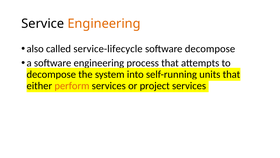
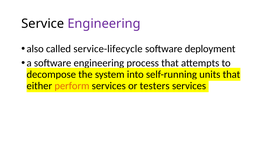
Engineering colour: orange -> purple (104, 24)
software decompose: decompose -> deployment (210, 49)
project: project -> testers (155, 86)
